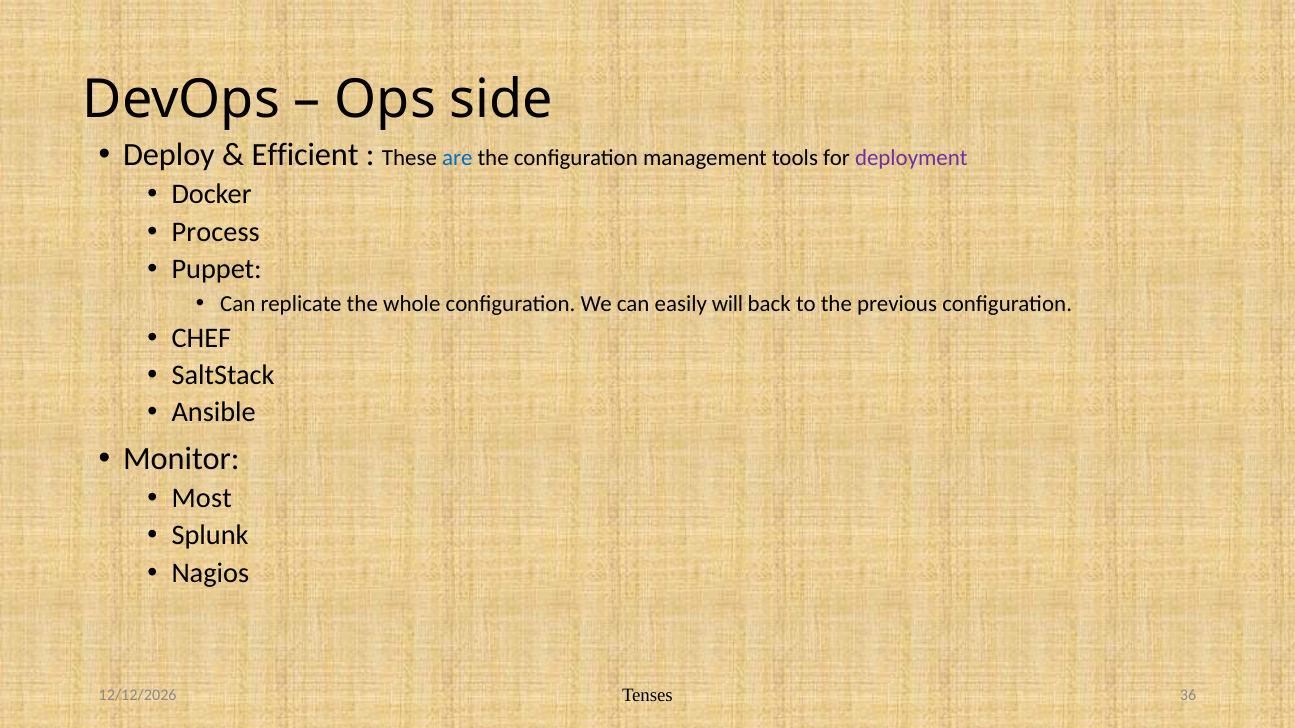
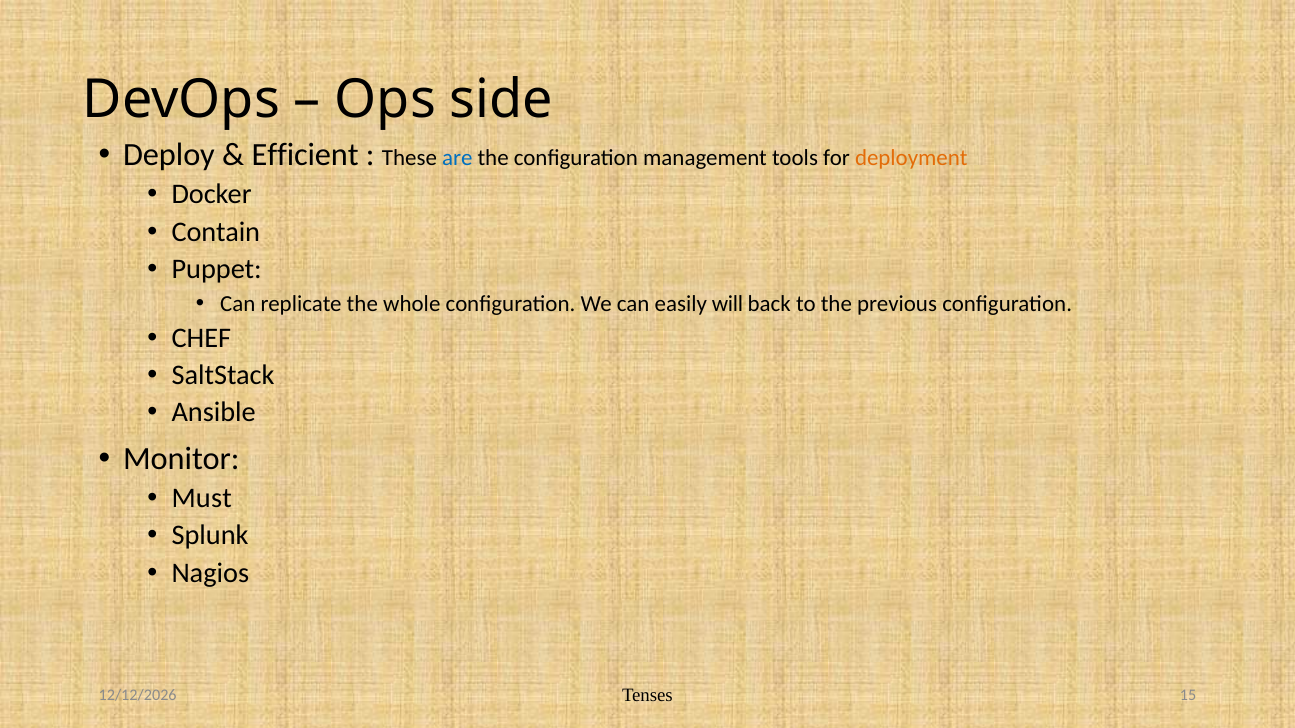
deployment colour: purple -> orange (911, 158)
Process: Process -> Contain (216, 232)
Most: Most -> Must (202, 499)
36: 36 -> 15 (1188, 695)
